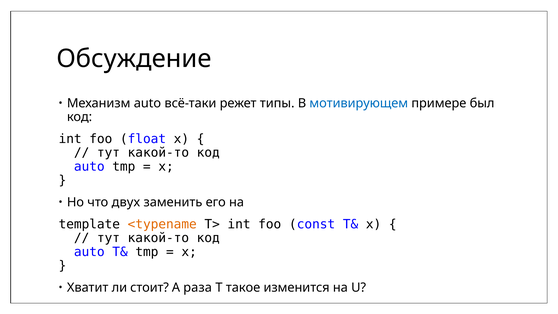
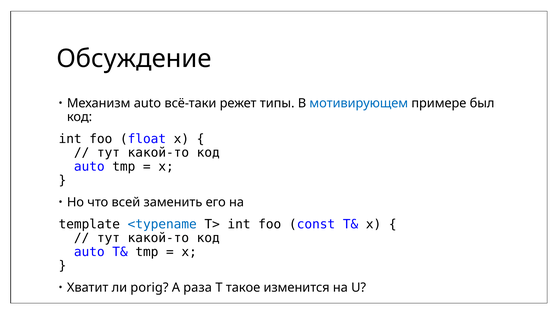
двух: двух -> всей (126, 202)
<typename colour: orange -> blue (162, 224)
стоит: стоит -> porig (149, 288)
